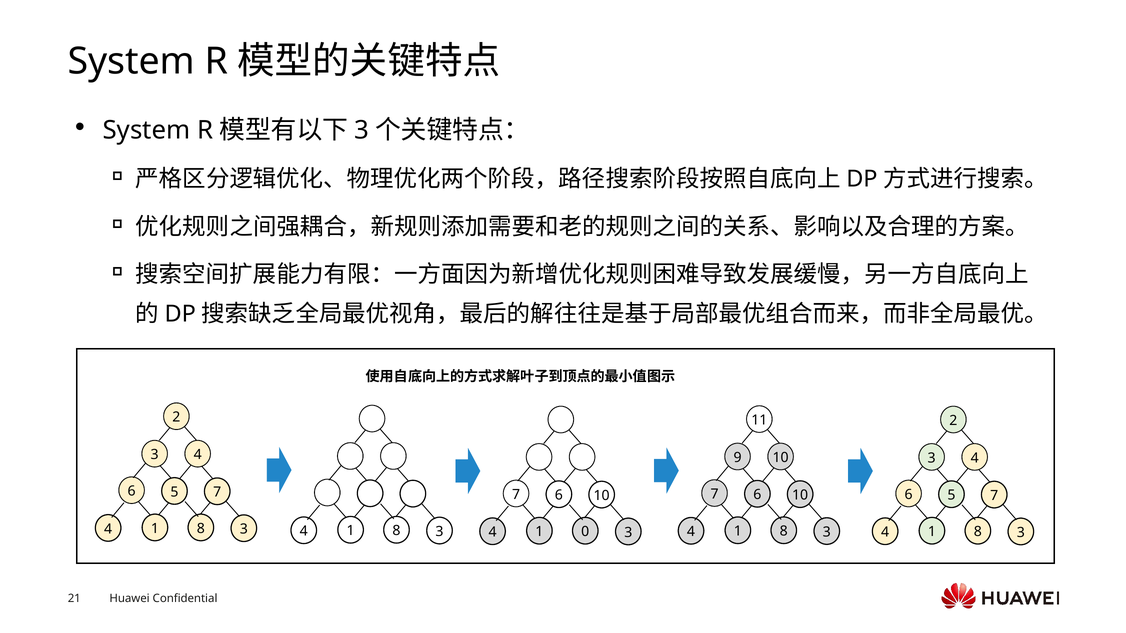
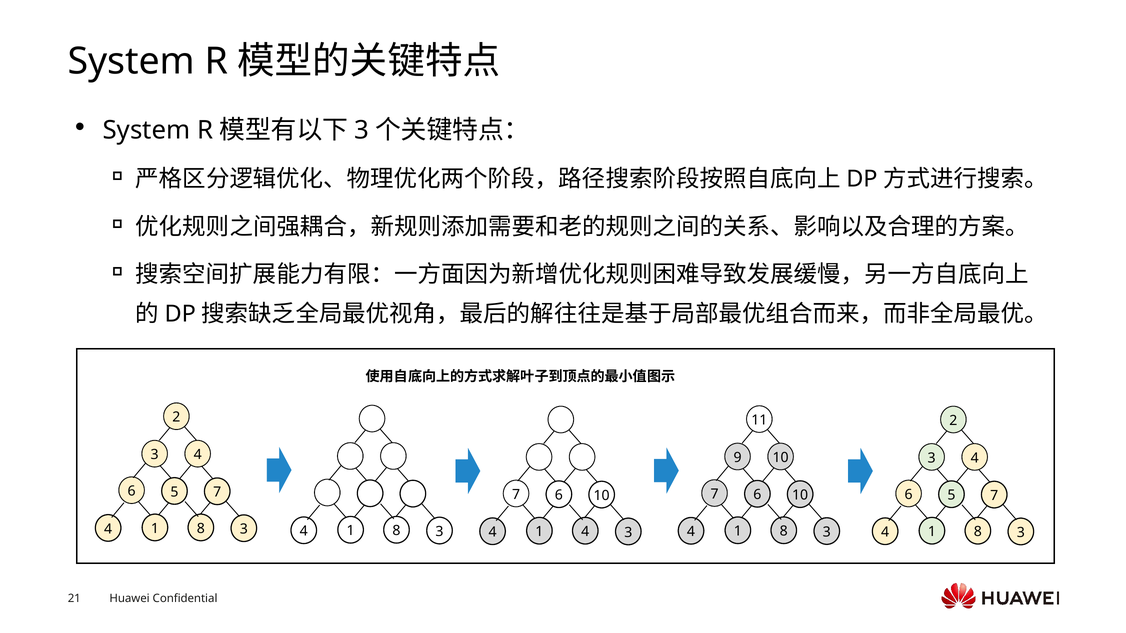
1 0: 0 -> 4 (585, 532)
